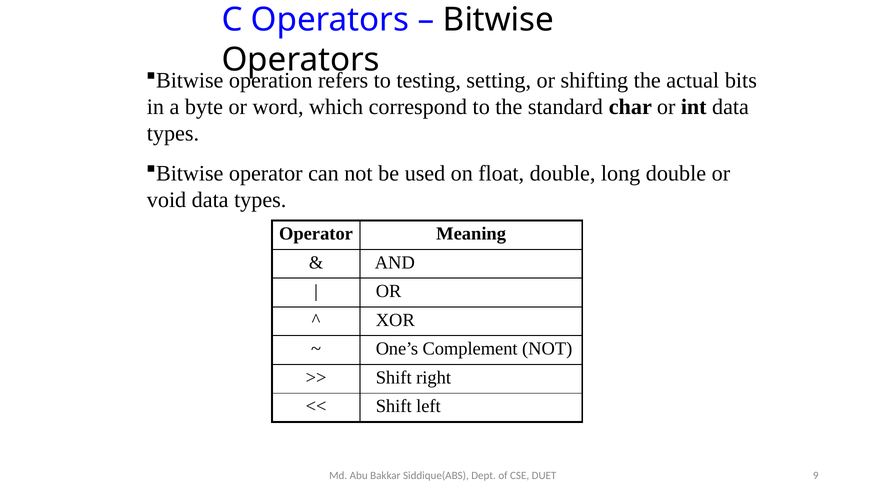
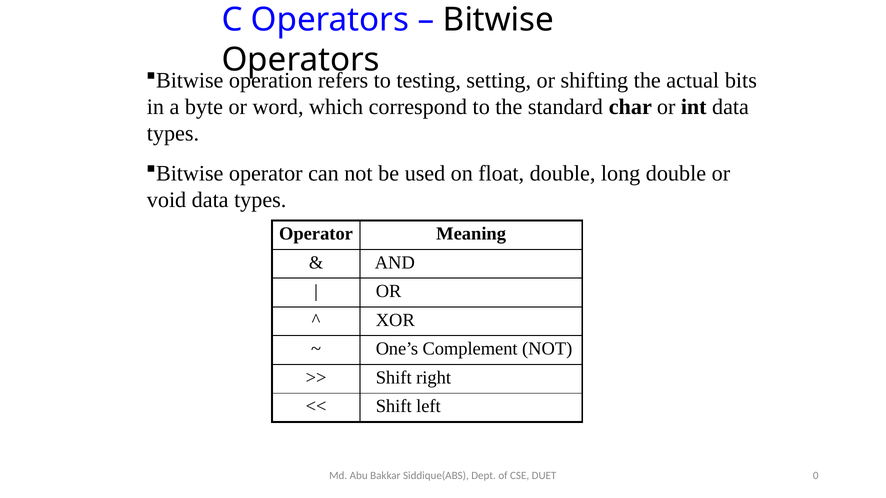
9: 9 -> 0 (816, 476)
